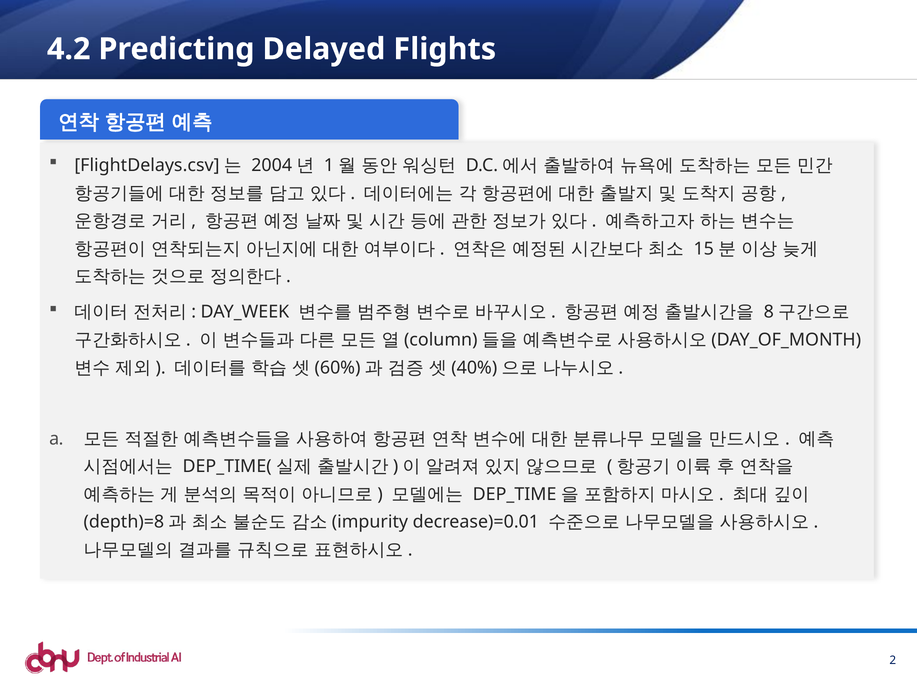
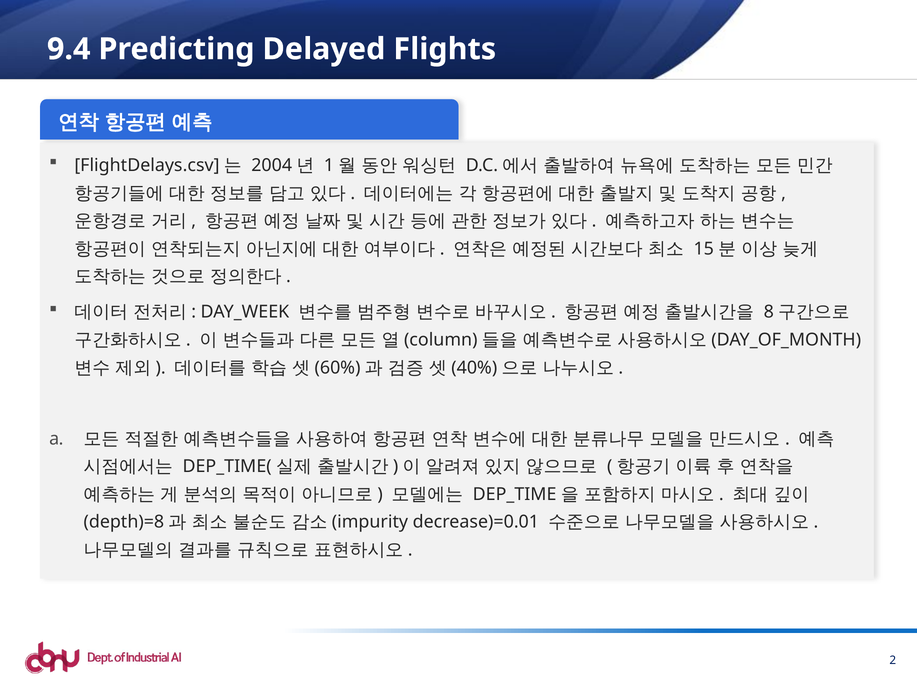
4.2: 4.2 -> 9.4 (69, 49)
